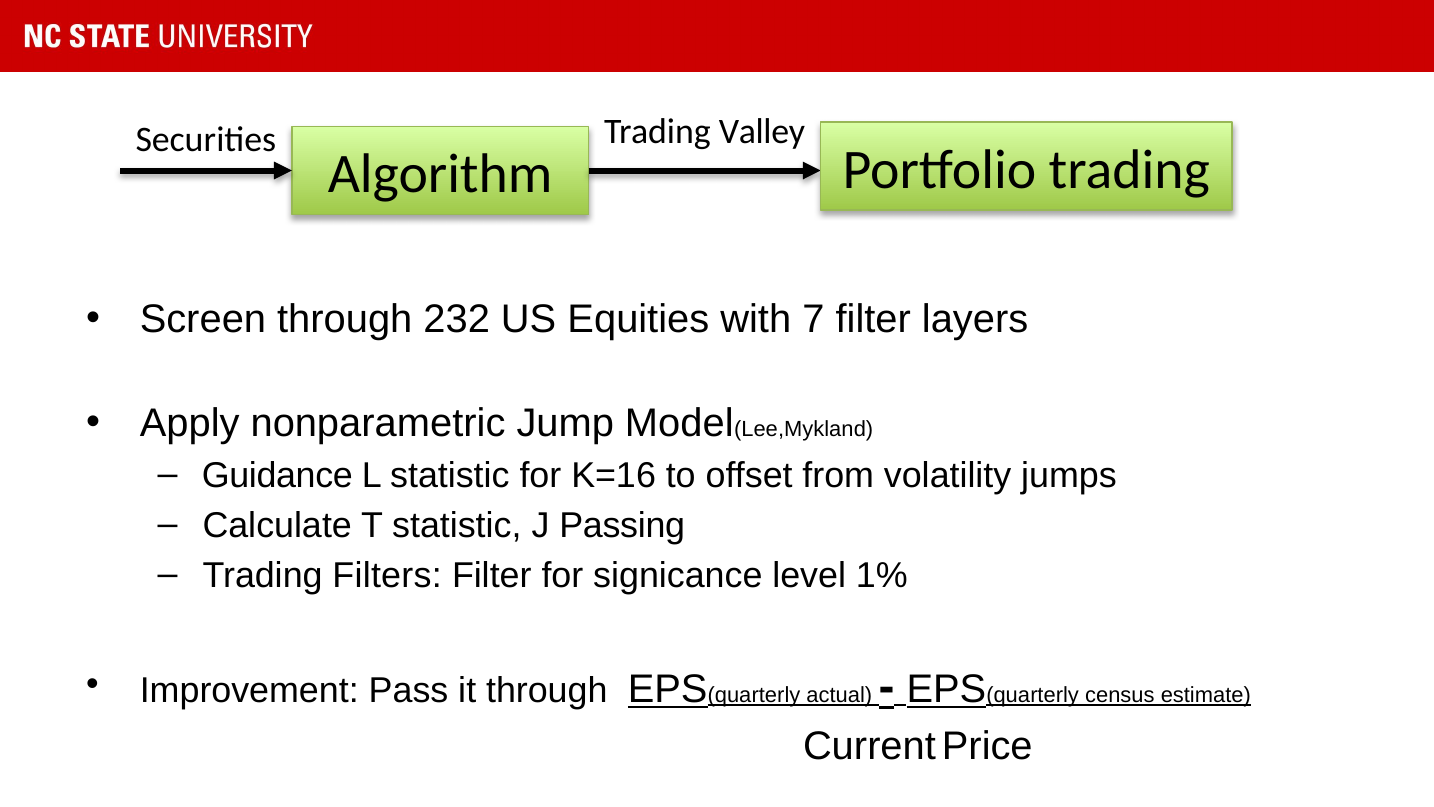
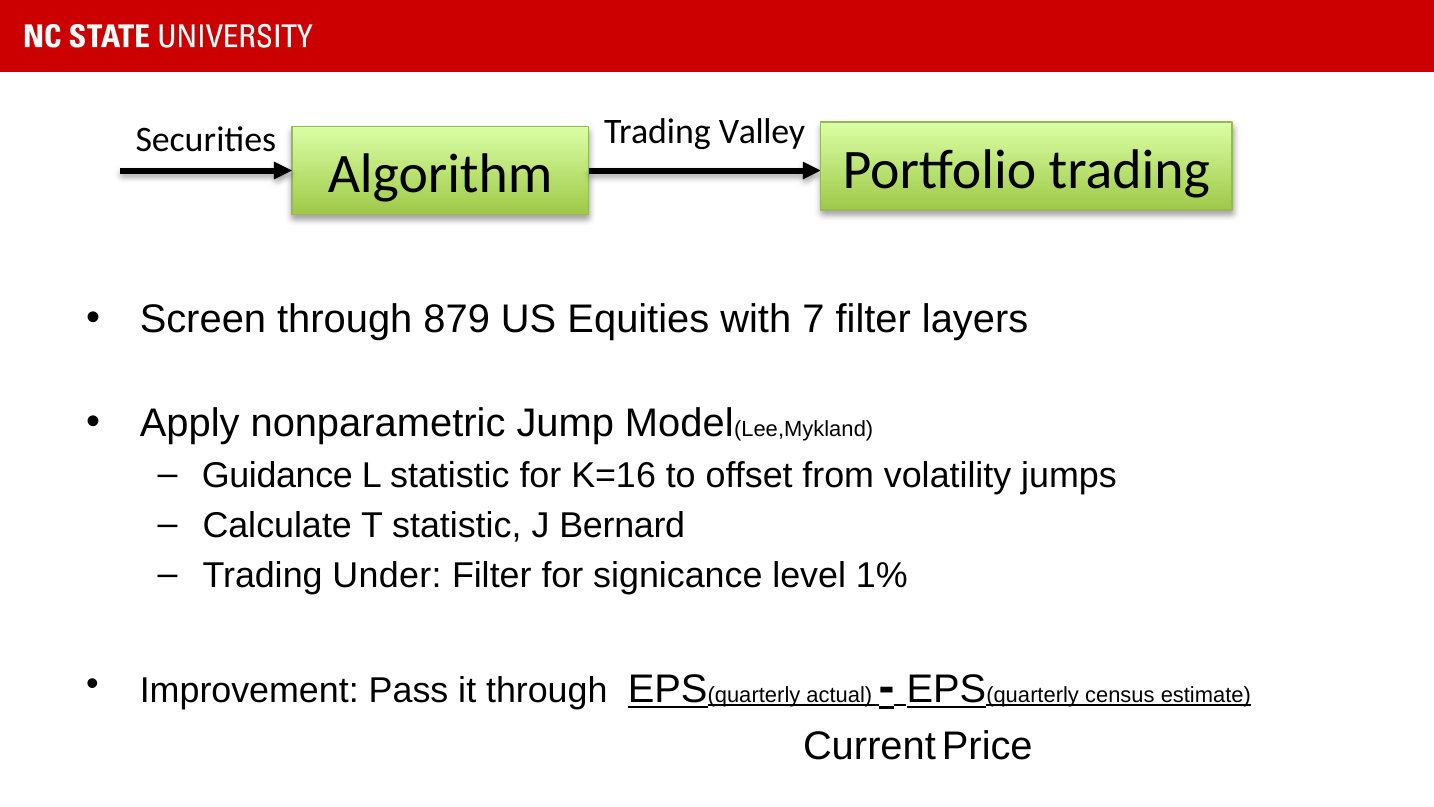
232: 232 -> 879 (457, 319)
Passing: Passing -> Bernard (622, 526)
Filters: Filters -> Under (387, 576)
